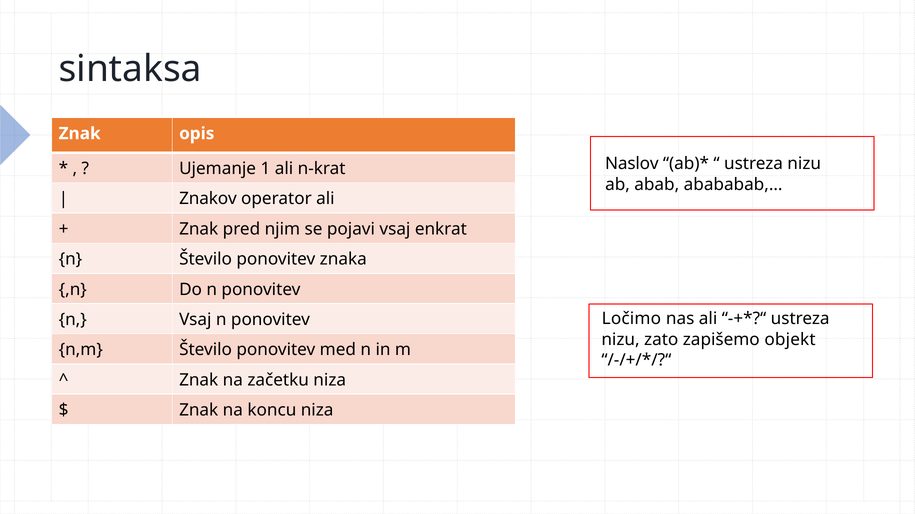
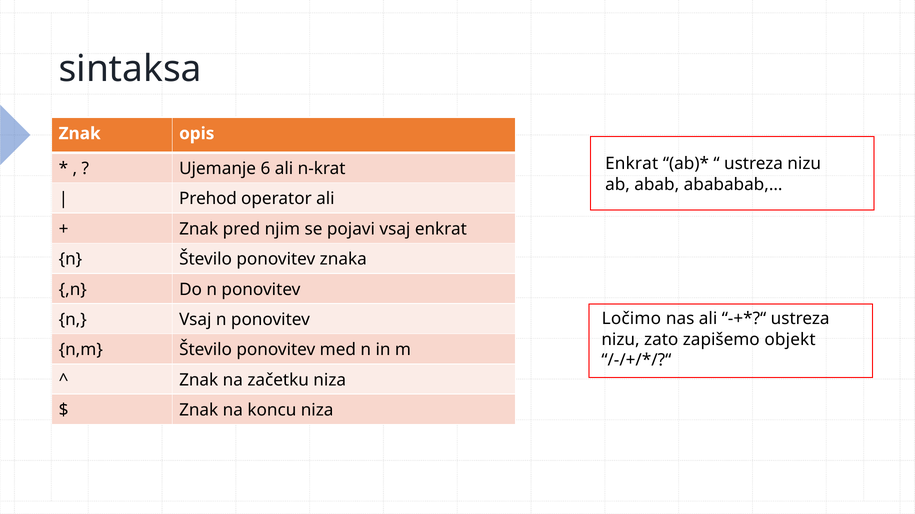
Naslov: Naslov -> Enkrat (632, 164)
1: 1 -> 6 (265, 169)
Znakov: Znakov -> Prehod (208, 199)
